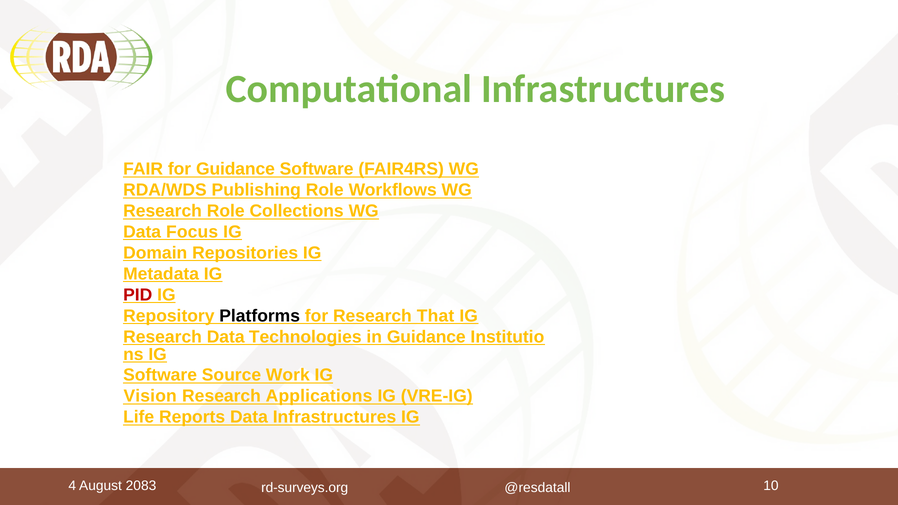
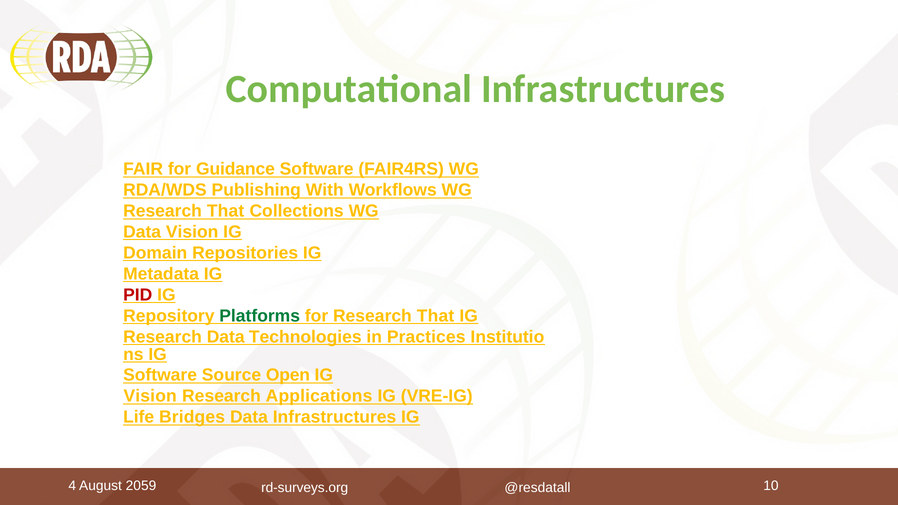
Publishing Role: Role -> With (325, 190)
Role: Role -> That (226, 211)
Data Focus: Focus -> Vision (192, 232)
Platforms colour: black -> green (260, 316)
in Guidance: Guidance -> Practices (426, 337)
Work: Work -> Open (288, 375)
Reports: Reports -> Bridges (192, 417)
2083: 2083 -> 2059 (141, 486)
